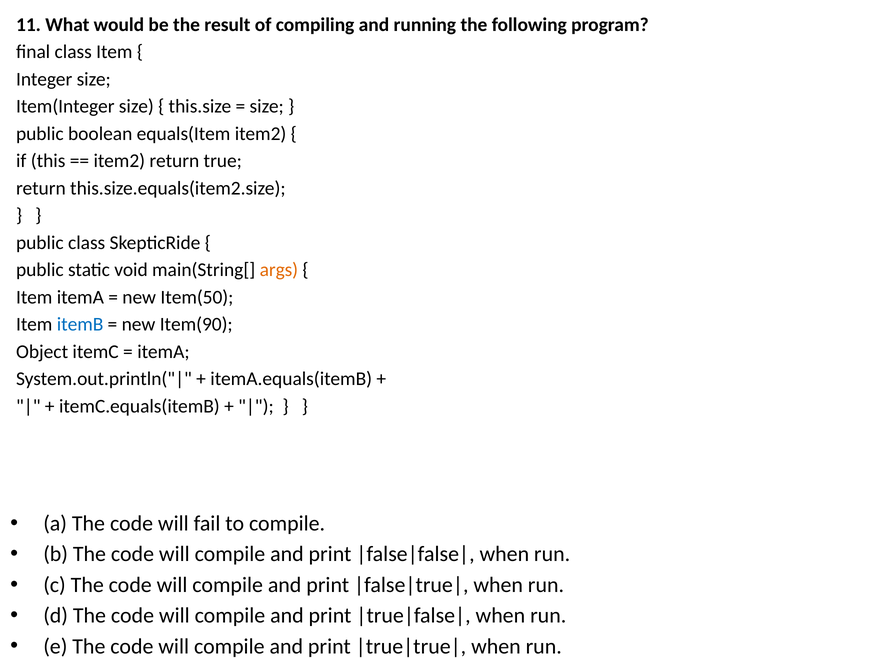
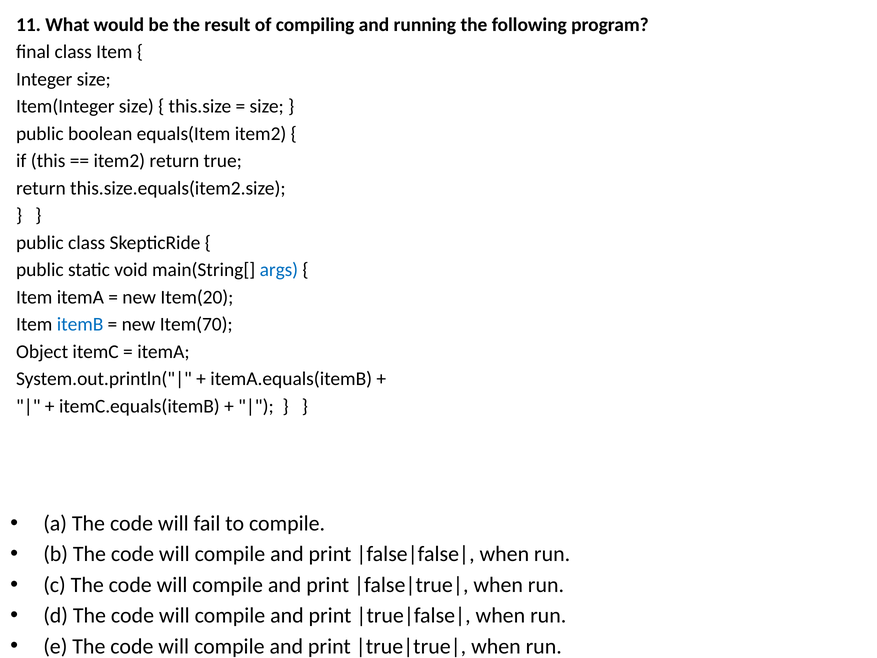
args colour: orange -> blue (279, 270)
Item(50: Item(50 -> Item(20 (197, 297)
Item(90: Item(90 -> Item(70 (196, 324)
